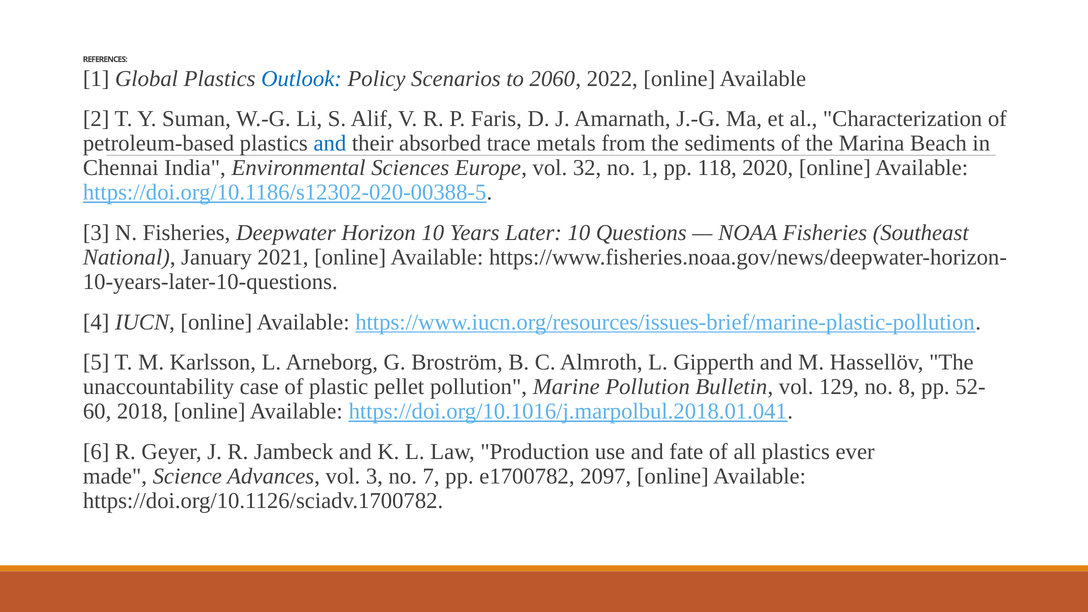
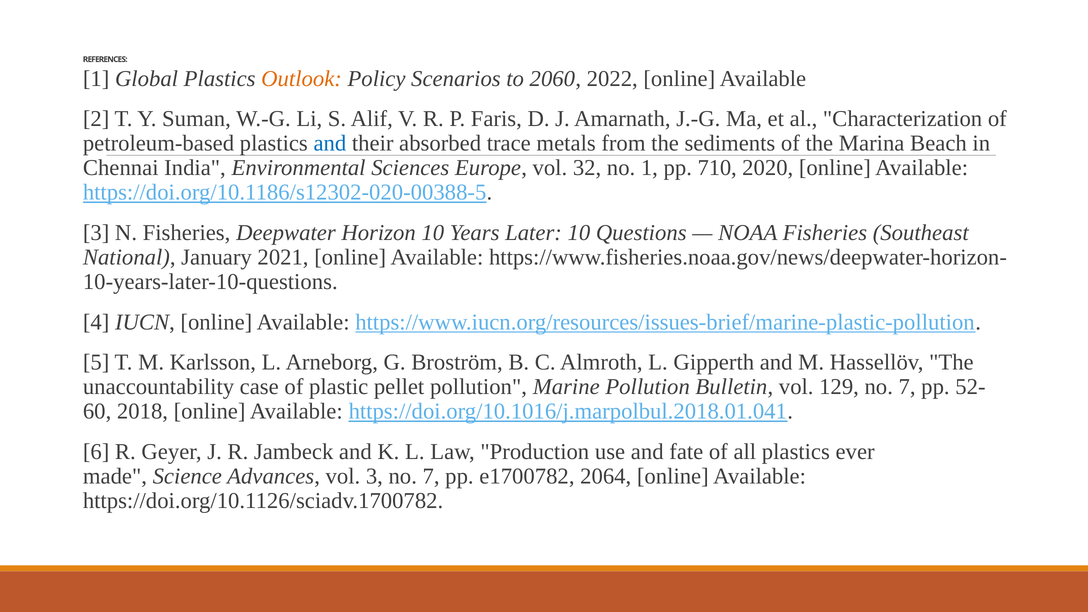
Outlook colour: blue -> orange (302, 79)
118: 118 -> 710 (717, 168)
129 no 8: 8 -> 7 (907, 387)
2097: 2097 -> 2064 (606, 476)
